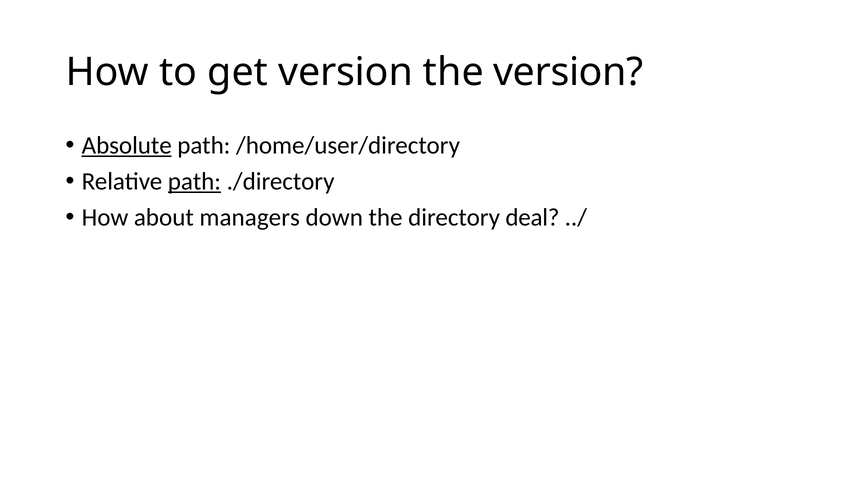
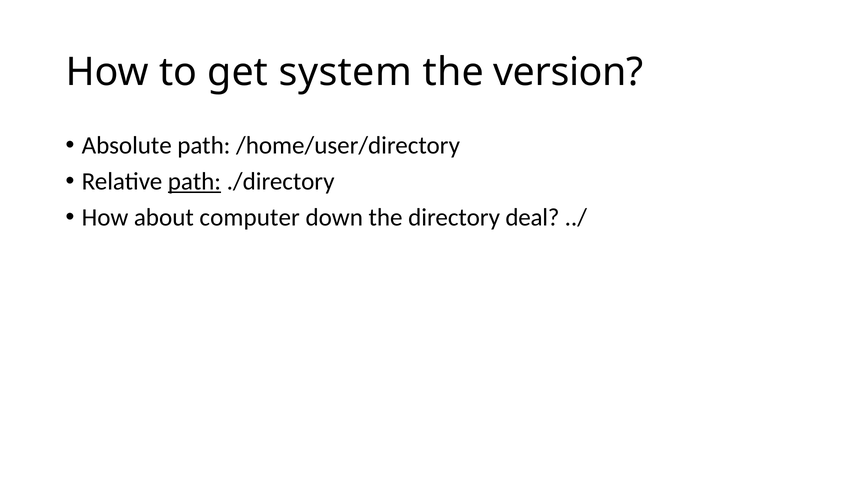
get version: version -> system (345, 72)
Absolute underline: present -> none (127, 145)
managers: managers -> computer (250, 218)
